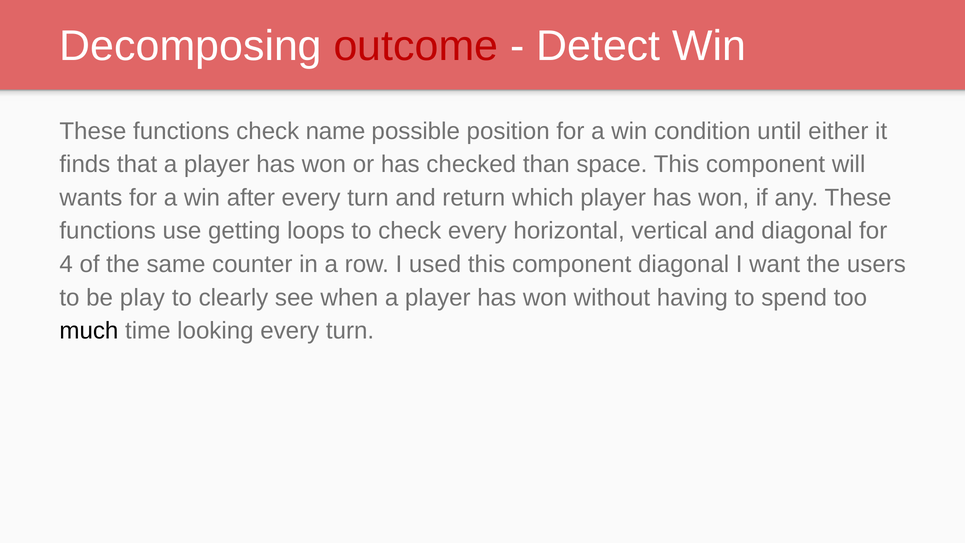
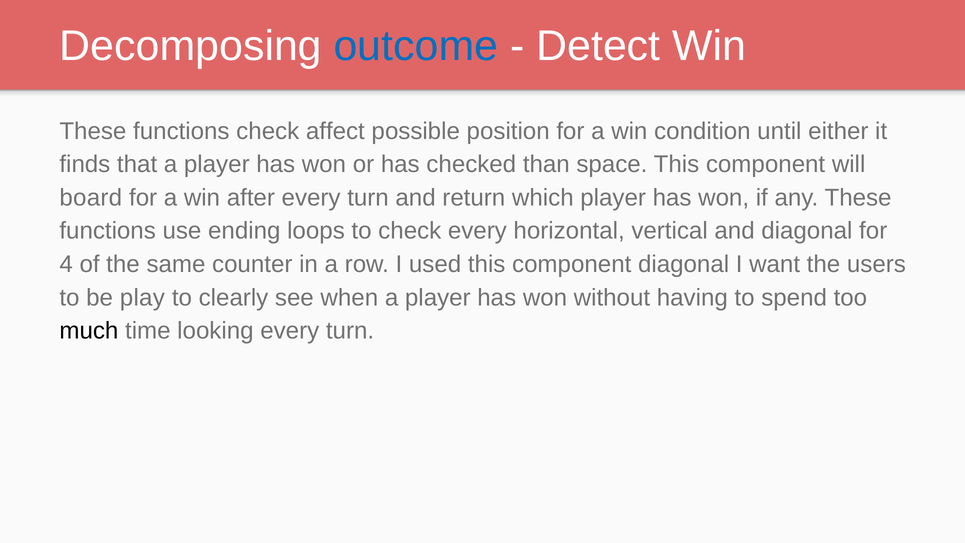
outcome colour: red -> blue (416, 46)
name: name -> affect (335, 131)
wants: wants -> board (91, 198)
getting: getting -> ending (244, 231)
